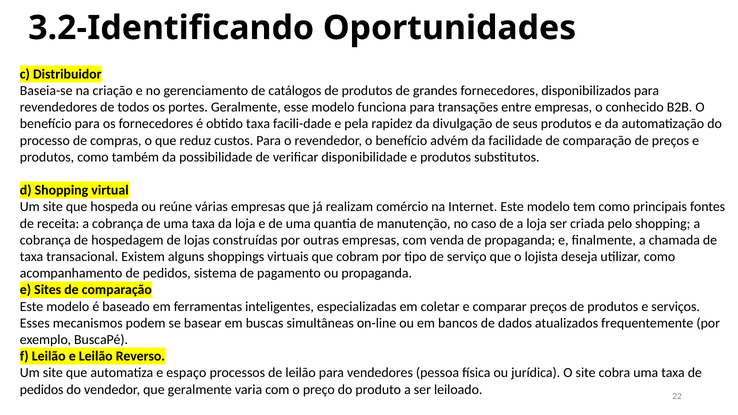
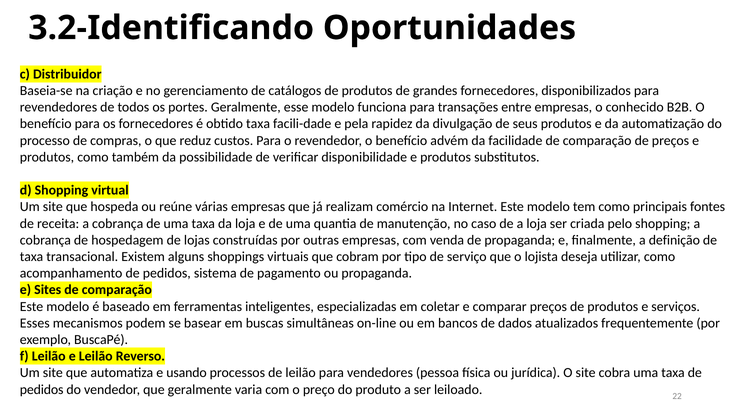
chamada: chamada -> definição (674, 240)
espaço: espaço -> usando (186, 373)
